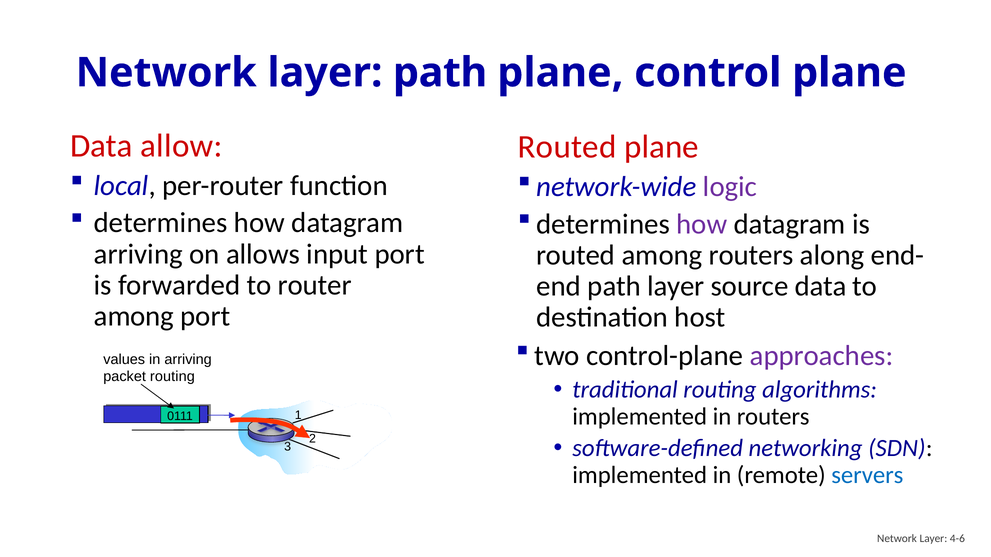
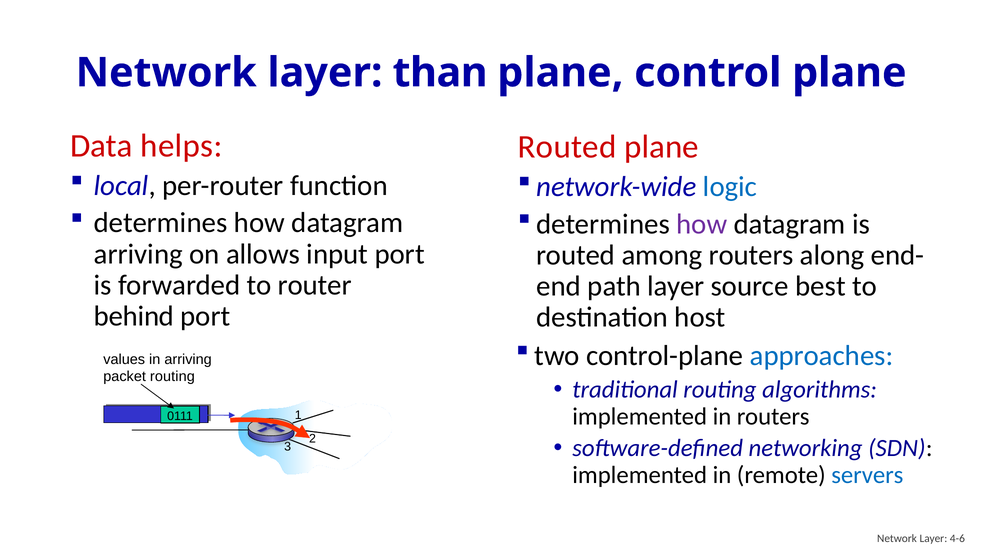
layer path: path -> than (440, 73)
allow: allow -> helps (182, 146)
logic colour: purple -> blue (730, 187)
source data: data -> best (820, 286)
among: among -> behind (134, 317)
approaches colour: purple -> blue (822, 356)
